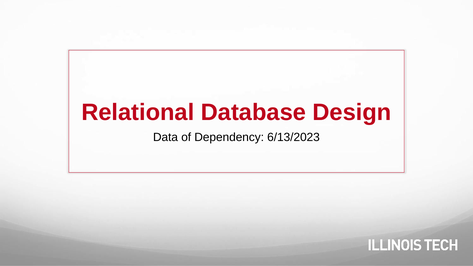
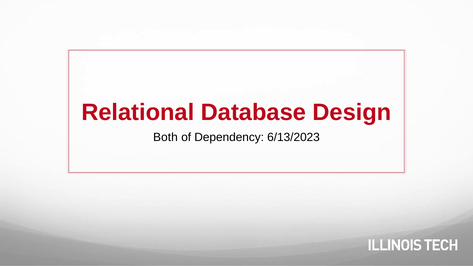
Data: Data -> Both (165, 137)
